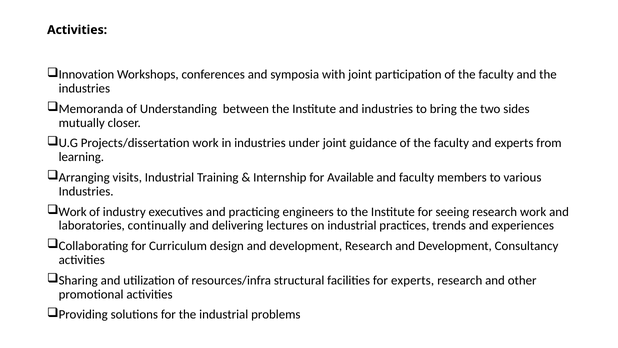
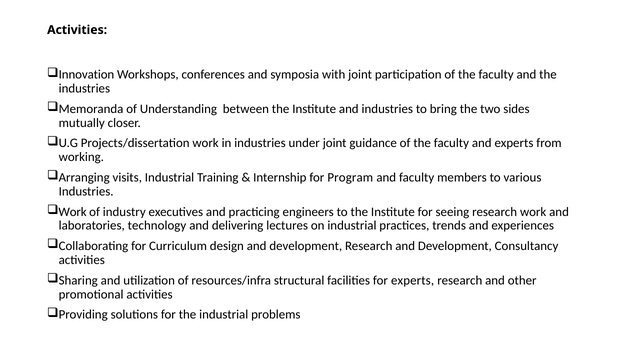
learning: learning -> working (81, 157)
Available: Available -> Program (350, 177)
continually: continually -> technology (157, 225)
